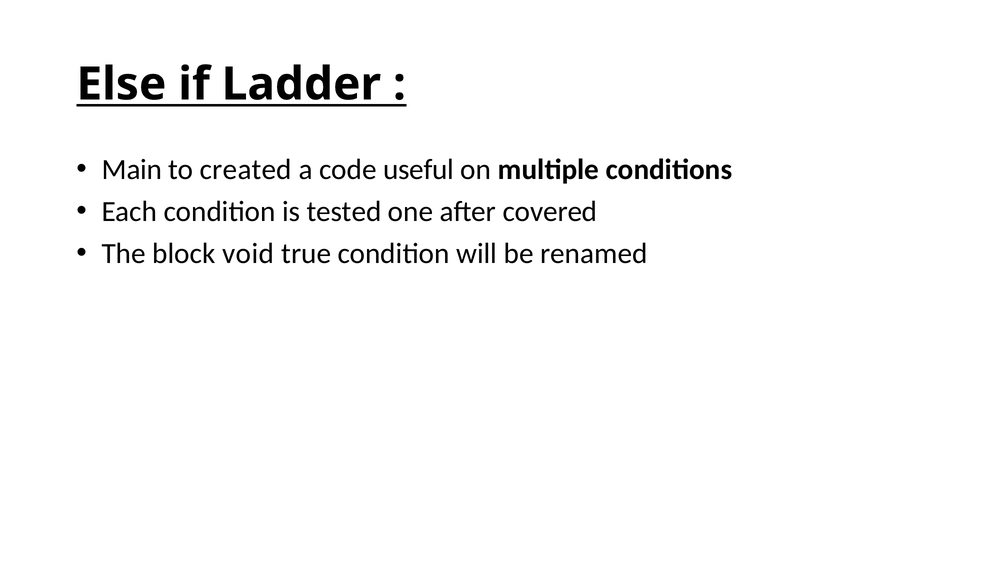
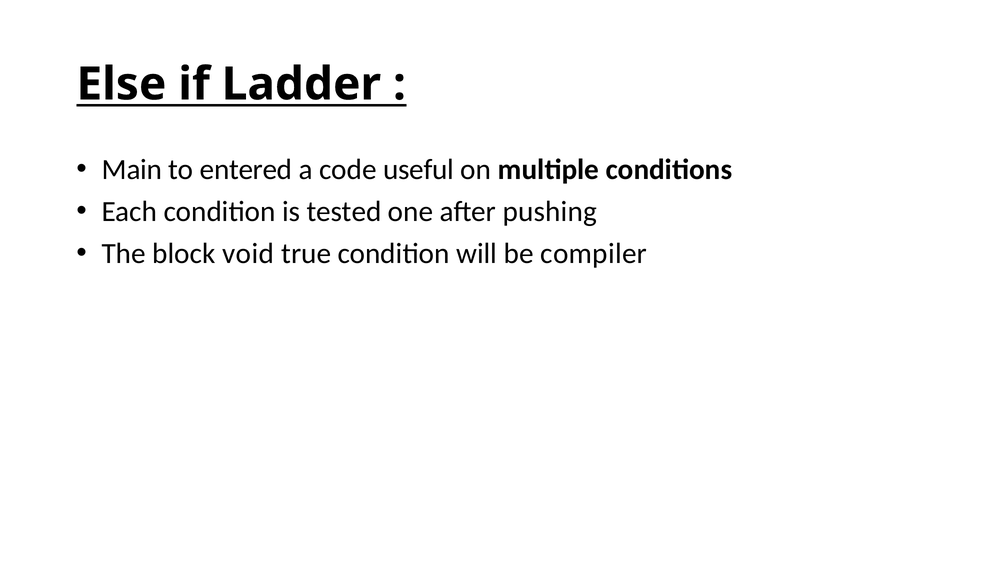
created: created -> entered (246, 170)
covered: covered -> pushing (550, 212)
renamed: renamed -> compiler (594, 254)
